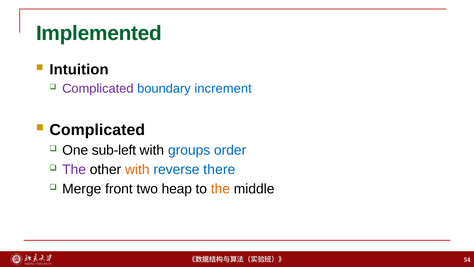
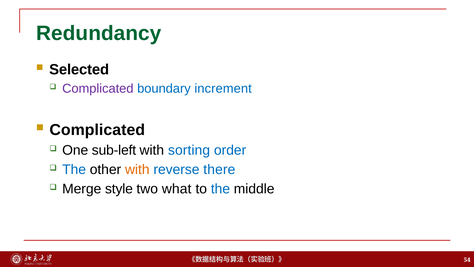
Implemented: Implemented -> Redundancy (99, 33)
Intuition: Intuition -> Selected (79, 69)
groups: groups -> sorting (189, 150)
The colour: purple -> blue (74, 169)
front: front -> style (119, 189)
heap: heap -> what (177, 189)
the colour: orange -> blue (220, 189)
